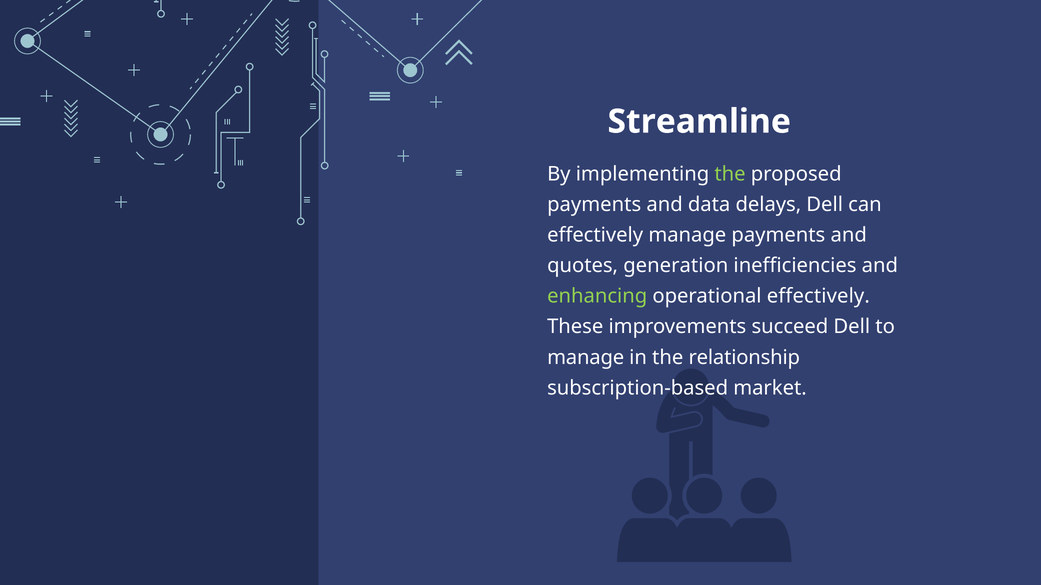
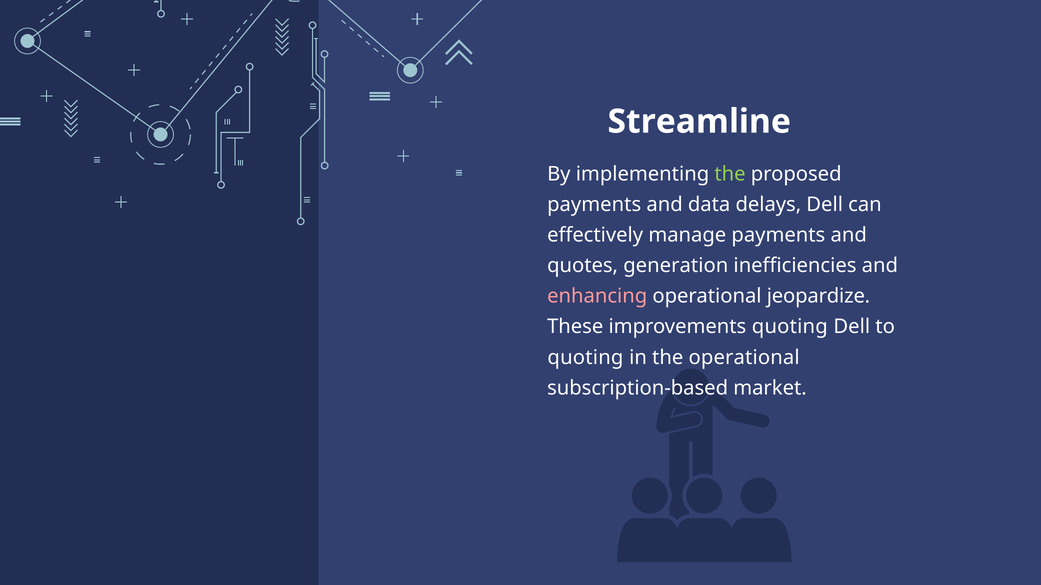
enhancing colour: light green -> pink (597, 297)
operational effectively: effectively -> jeopardize (818, 297)
improvements succeed: succeed -> quoting (790, 327)
manage: manage -> quoting (585, 358)
the relationship: relationship -> operational (744, 358)
